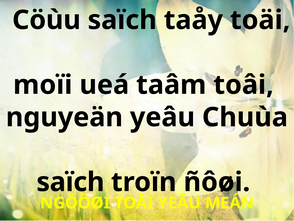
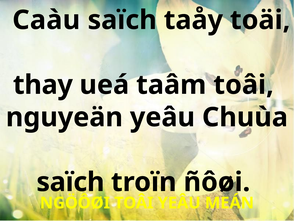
Cöùu: Cöùu -> Caàu (46, 20)
moïi: moïi -> thay (43, 85)
